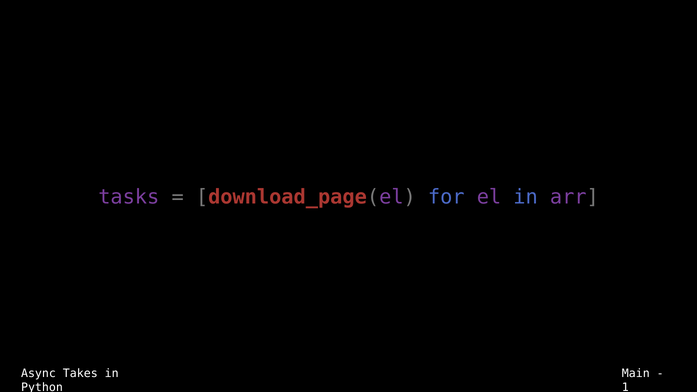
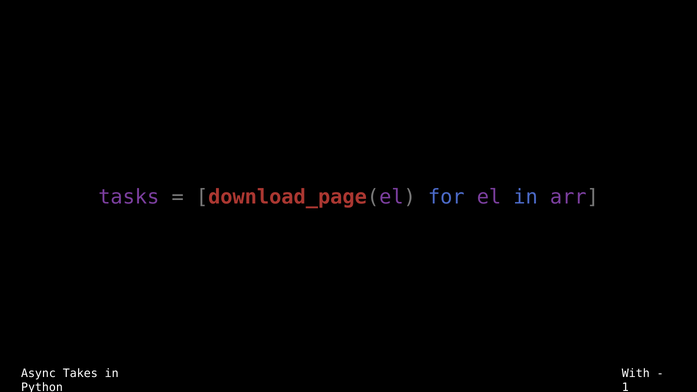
Main: Main -> With (636, 374)
